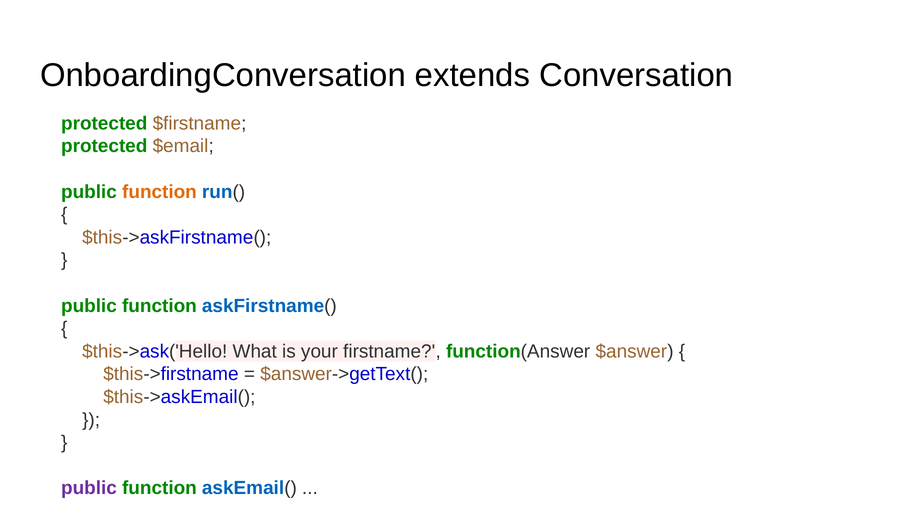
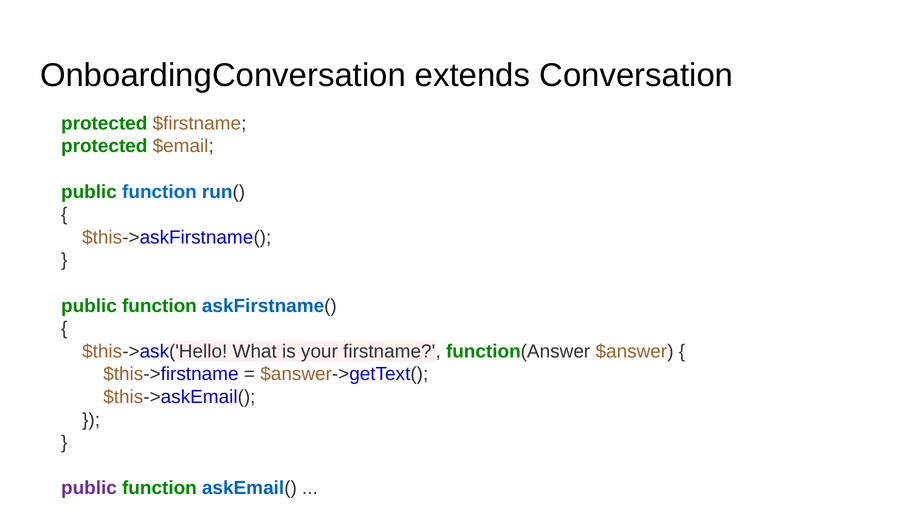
function colour: orange -> blue (159, 192)
